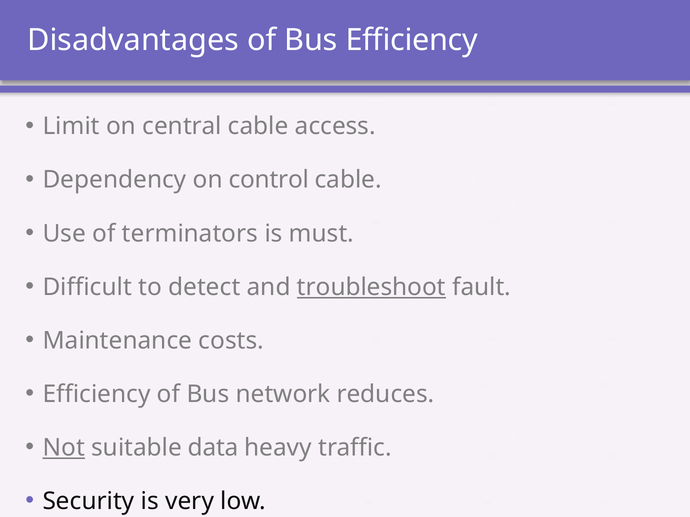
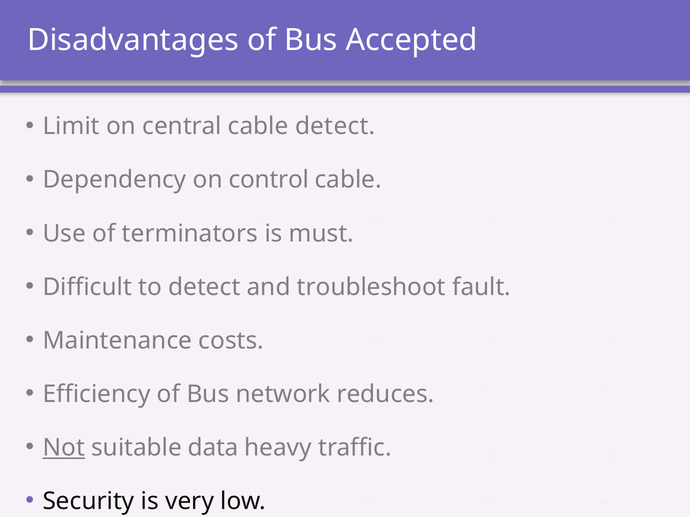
Bus Efficiency: Efficiency -> Accepted (412, 40)
cable access: access -> detect (335, 127)
troubleshoot underline: present -> none (371, 287)
